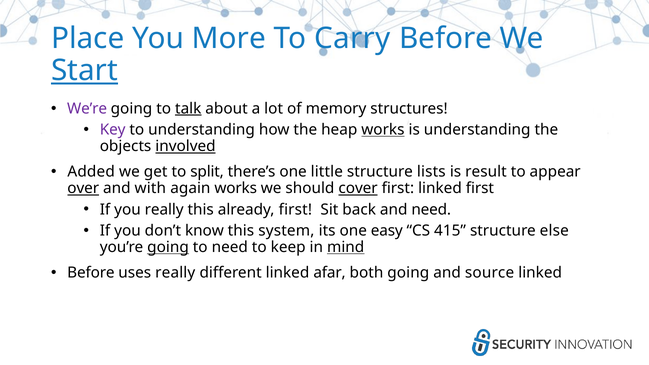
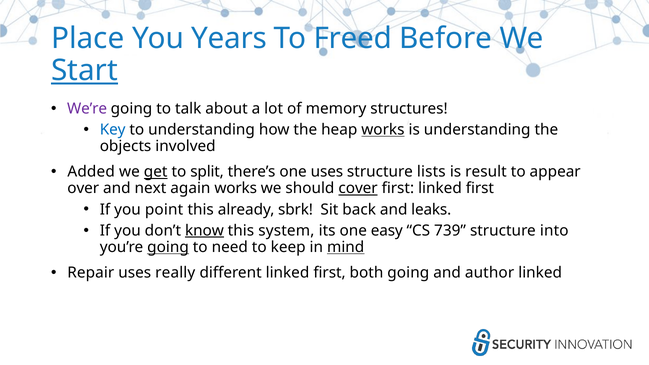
More: More -> Years (229, 39)
Carry: Carry -> Freed (353, 39)
talk underline: present -> none (188, 109)
Key colour: purple -> blue (113, 130)
involved underline: present -> none (185, 146)
get underline: none -> present (156, 172)
one little: little -> uses (327, 172)
over underline: present -> none (83, 188)
with: with -> next (150, 188)
you really: really -> point (164, 210)
already first: first -> sbrk (296, 210)
and need: need -> leaks (431, 210)
know underline: none -> present (204, 231)
415: 415 -> 739 (450, 231)
else: else -> into (554, 231)
Before: Before -> Repair (91, 273)
different linked afar: afar -> first (330, 273)
source: source -> author (490, 273)
